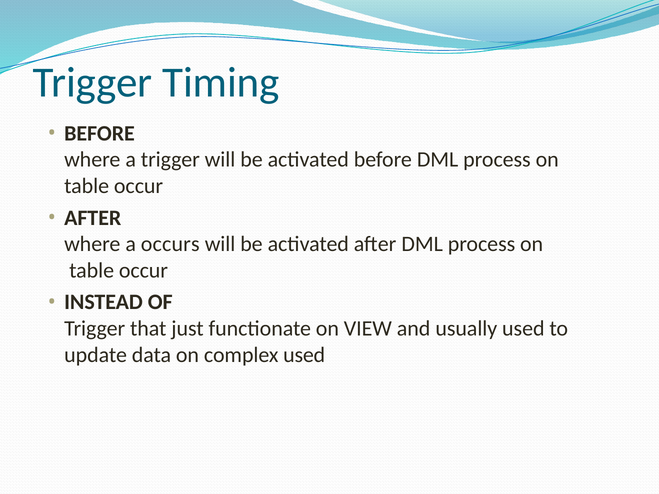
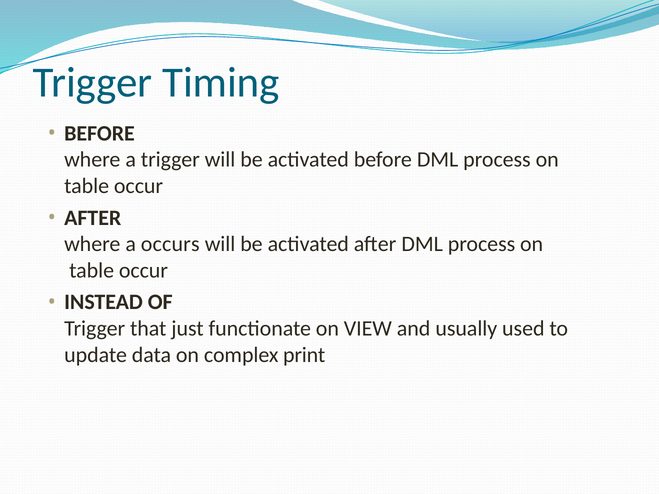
complex used: used -> print (304, 355)
